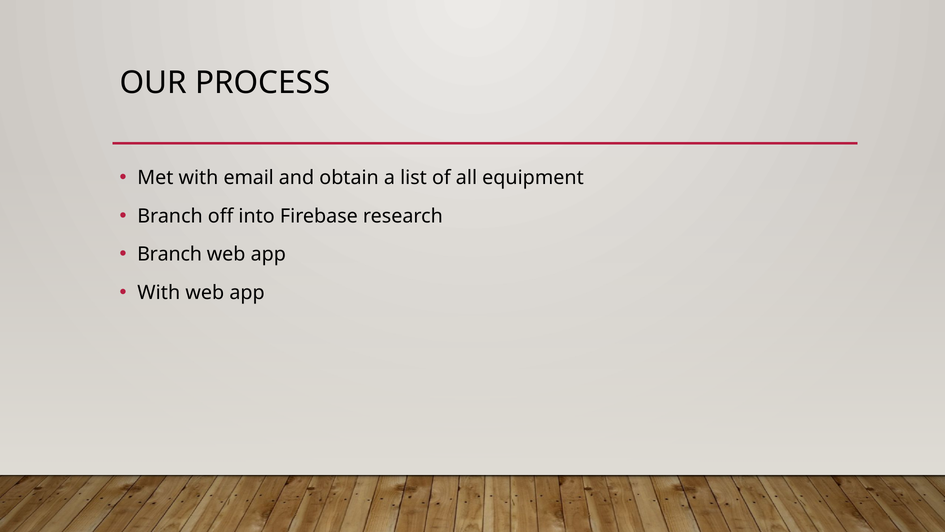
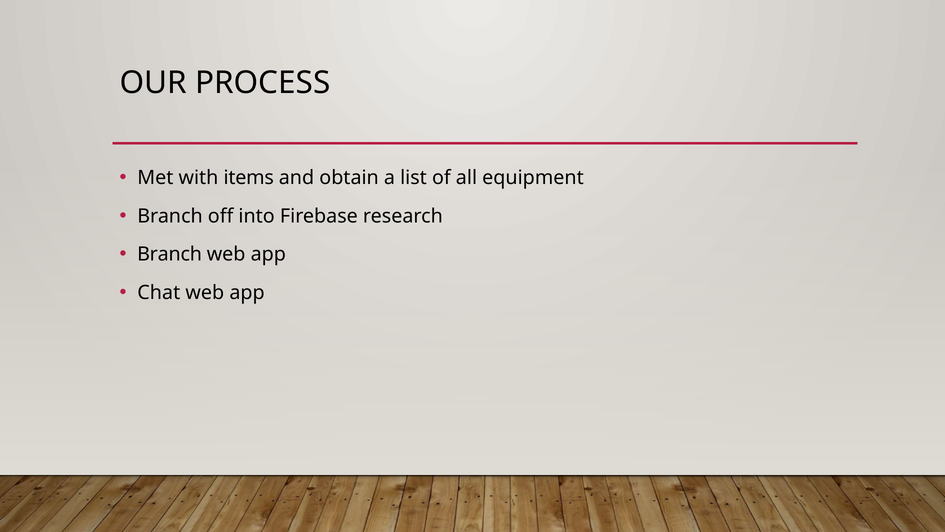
email: email -> items (249, 178)
With: With -> Chat (159, 292)
